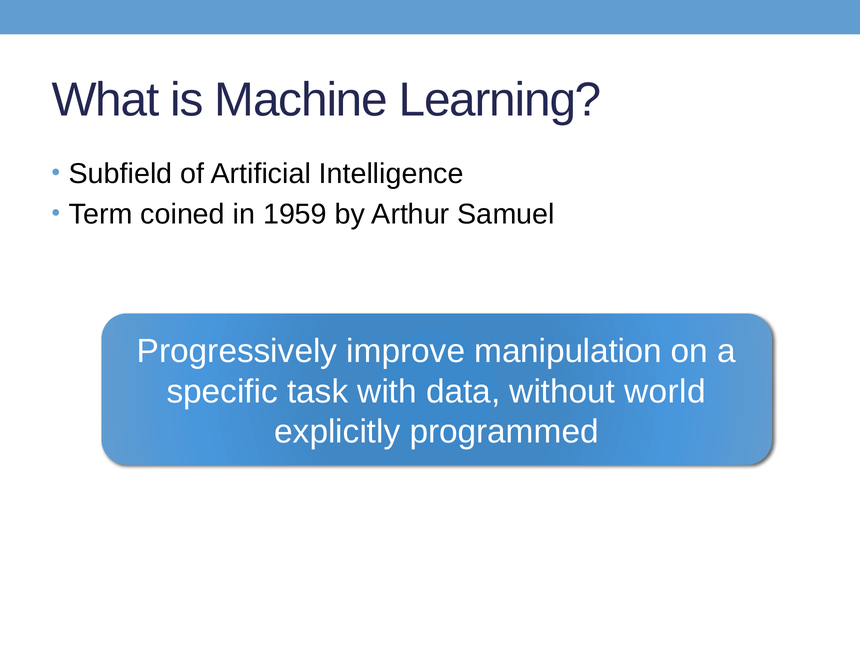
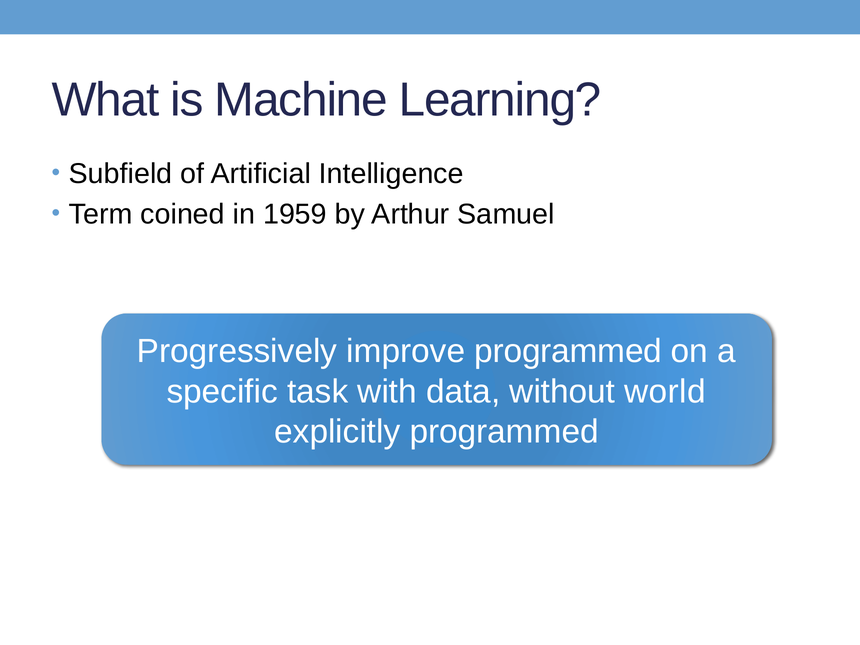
improve manipulation: manipulation -> programmed (568, 351)
